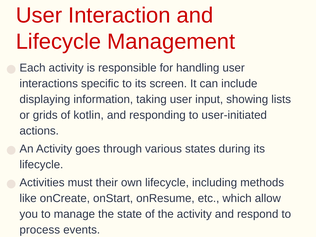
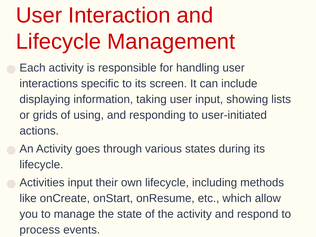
kotlin: kotlin -> using (89, 115)
Activities must: must -> input (80, 183)
